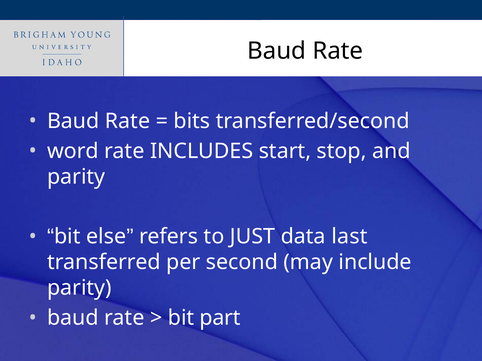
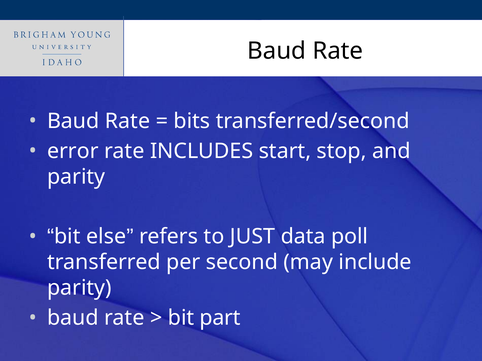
word: word -> error (73, 151)
last: last -> poll (350, 237)
